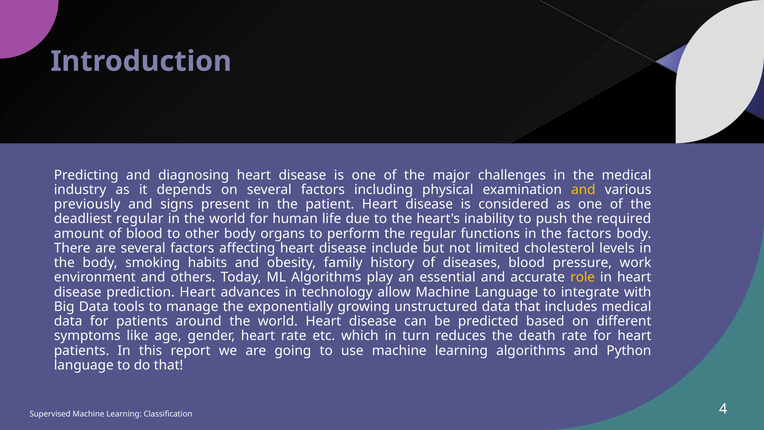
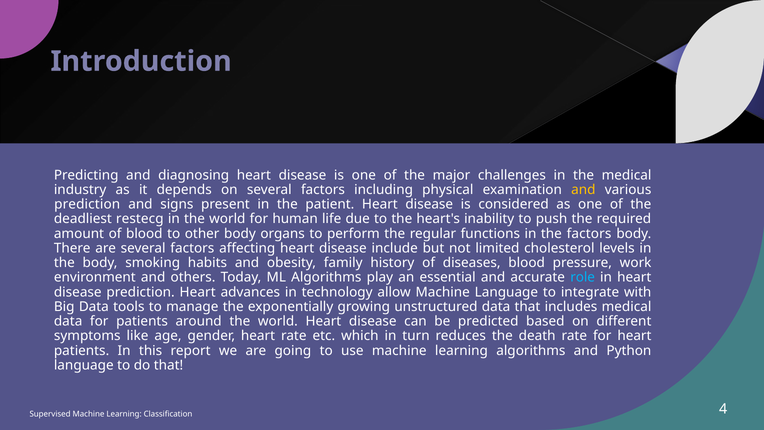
previously: previously -> prediction (87, 204)
deadliest regular: regular -> restecg (140, 219)
role colour: yellow -> light blue (583, 277)
